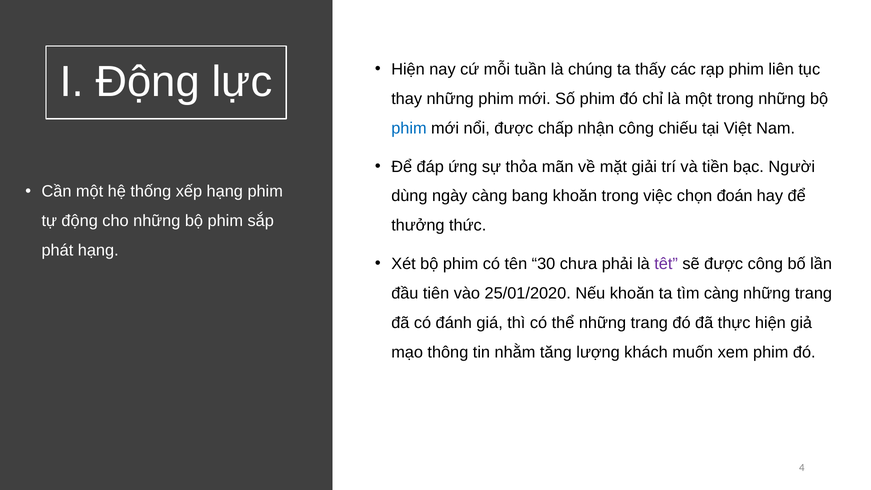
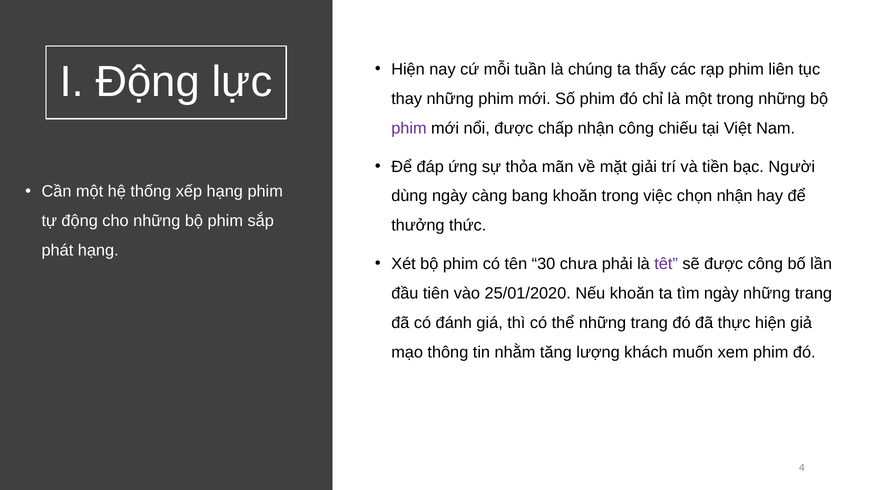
phim colour: blue -> purple (409, 128)
chọn đoán: đoán -> nhận (735, 196)
tìm càng: càng -> ngày (721, 293)
